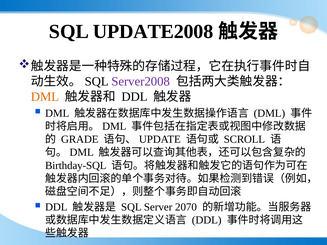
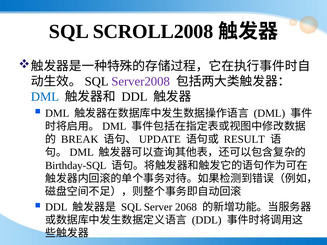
UPDATE2008: UPDATE2008 -> SCROLL2008 (153, 32)
DML colour: orange -> blue (45, 97)
GRADE: GRADE -> BREAK (80, 139)
SCROLL: SCROLL -> RESULT (244, 139)
2070: 2070 -> 2068 (186, 207)
